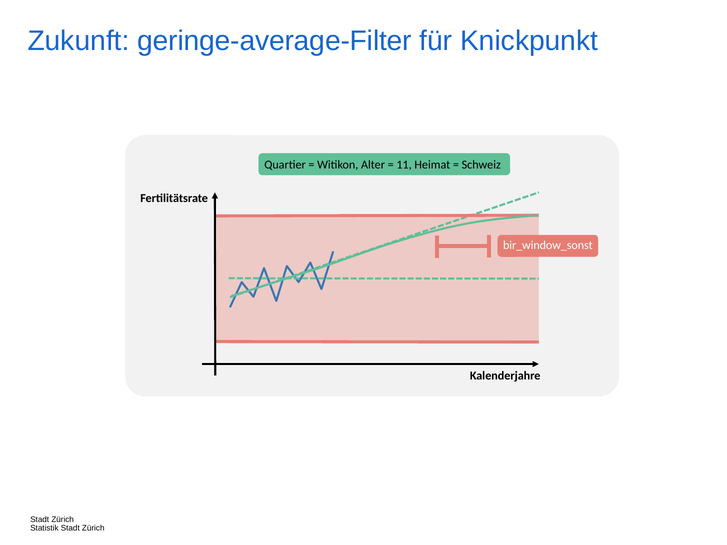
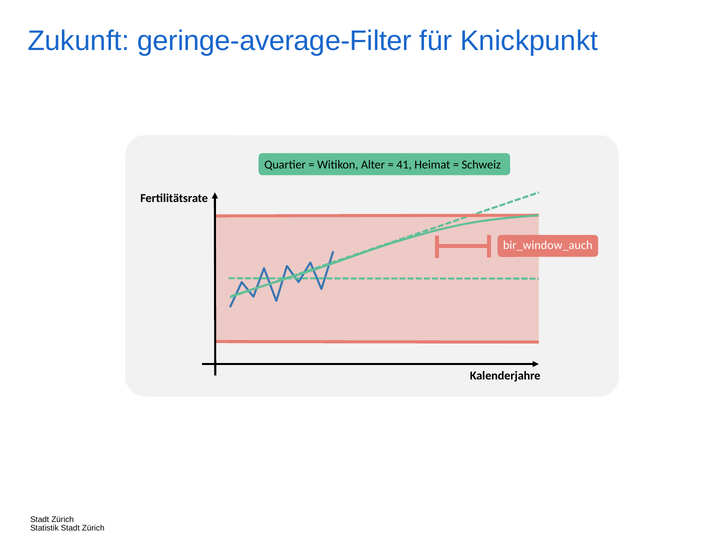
11: 11 -> 41 (404, 165)
bir_window_sonst: bir_window_sonst -> bir_window_auch (548, 246)
